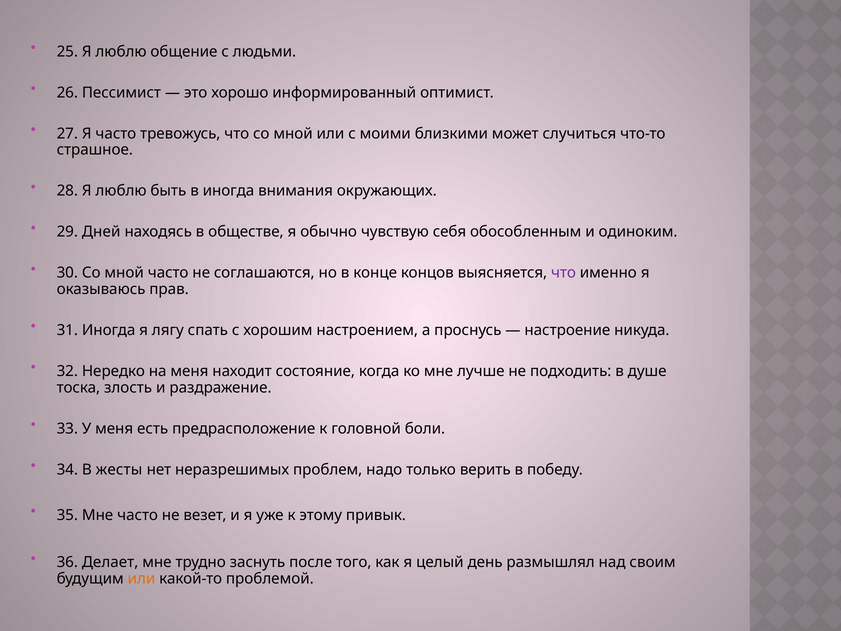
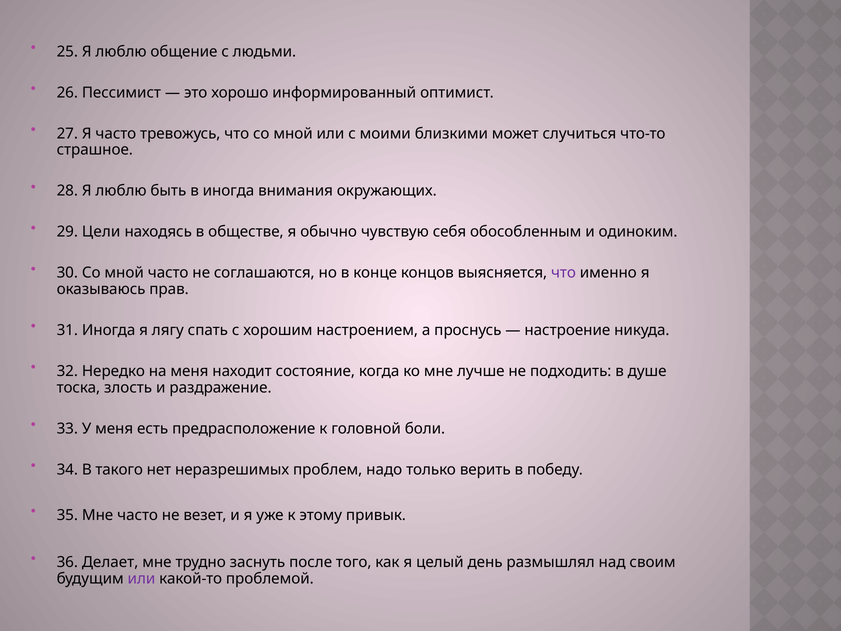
Дней: Дней -> Цели (101, 232)
жесты: жесты -> такого (119, 469)
или colour: orange -> purple (141, 579)
